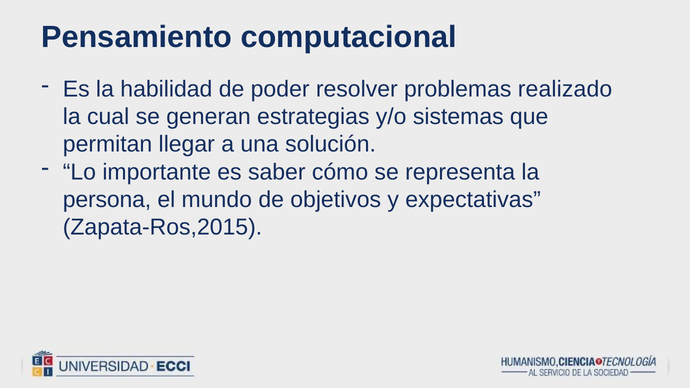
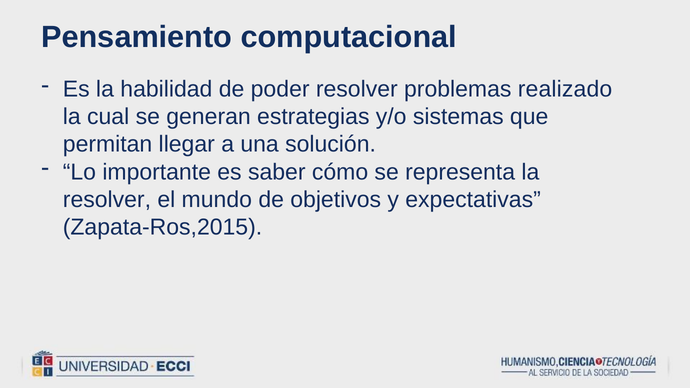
persona: persona -> resolver (107, 200)
